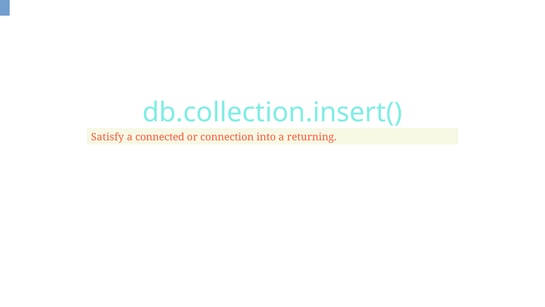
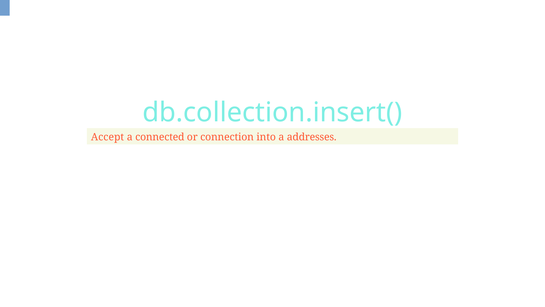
Satisfy: Satisfy -> Accept (108, 137)
returning: returning -> addresses (312, 137)
